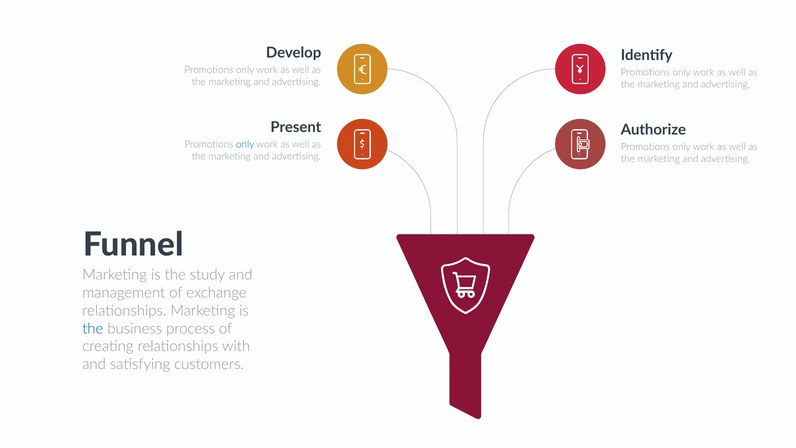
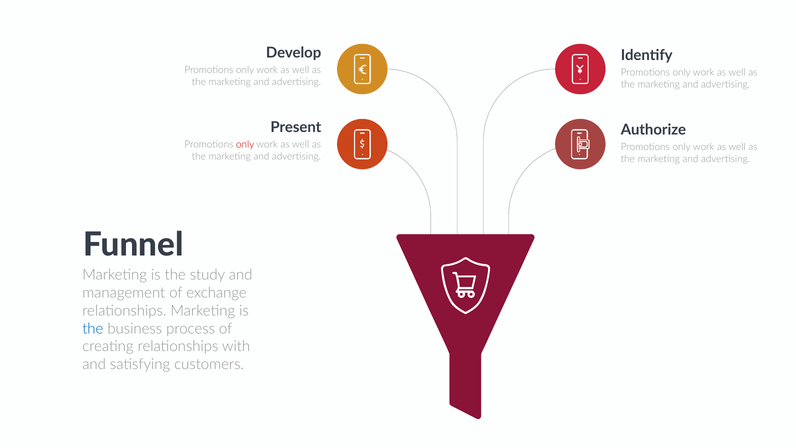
only colour: blue -> red (245, 144)
